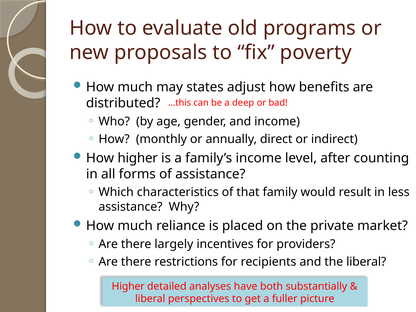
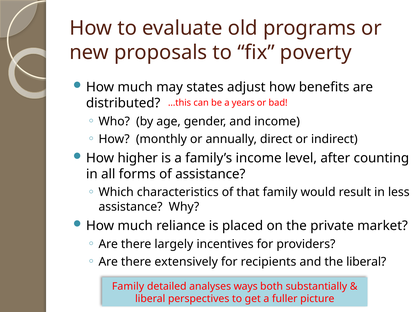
deep: deep -> years (243, 103)
restrictions: restrictions -> extensively (186, 262)
Higher: Higher -> Family (128, 286)
have: have -> ways (246, 286)
